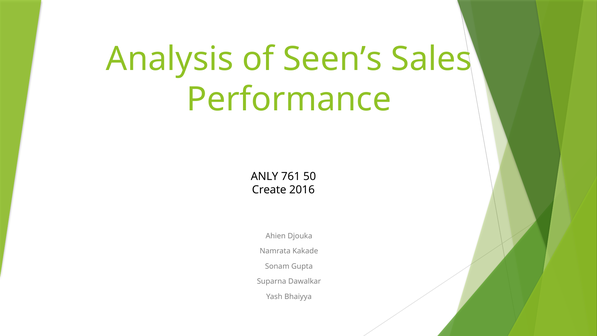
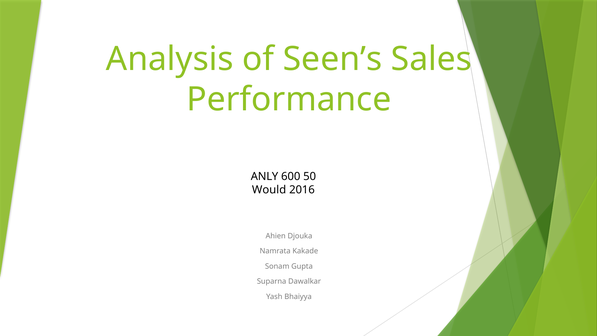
761: 761 -> 600 (291, 176)
Create: Create -> Would (269, 190)
